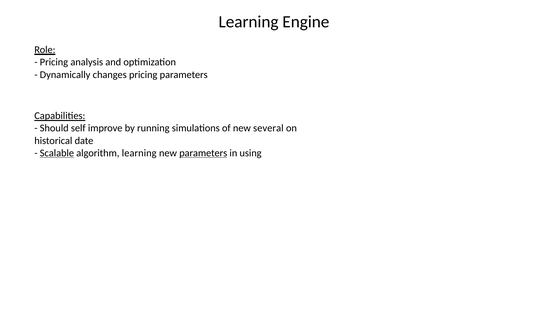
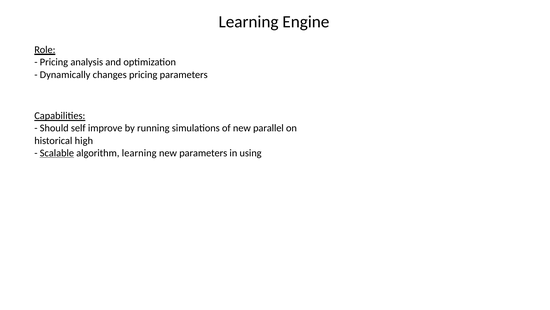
several: several -> parallel (268, 128)
date: date -> high (84, 140)
parameters underline: present -> none (203, 153)
